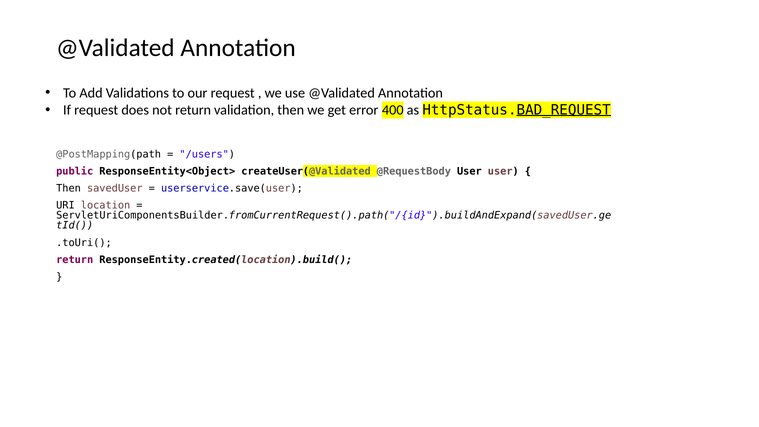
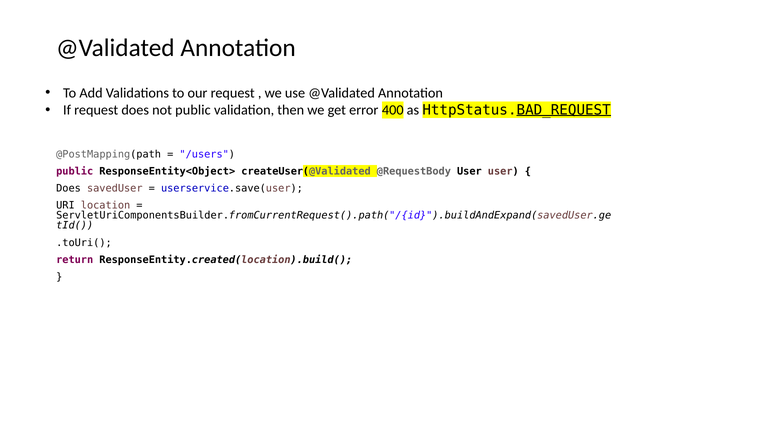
not return: return -> public (193, 110)
Then: Then -> Does (69, 188)
